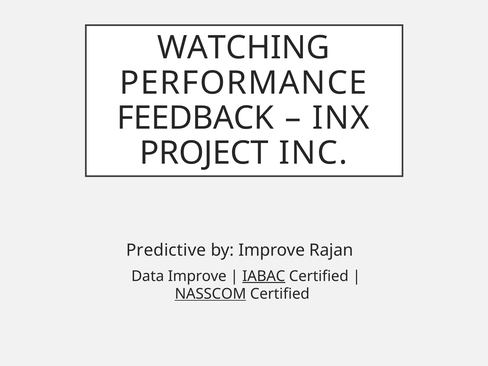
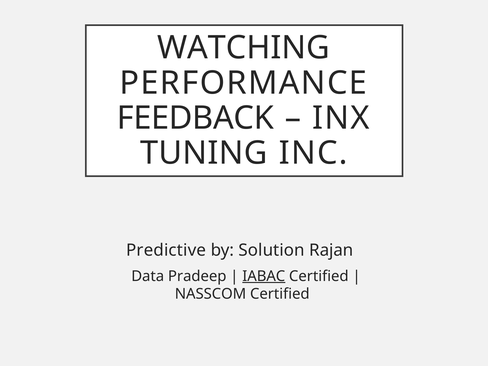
PROJECT: PROJECT -> TUNING (204, 153)
by Improve: Improve -> Solution (272, 250)
Data Improve: Improve -> Pradeep (197, 276)
NASSCOM underline: present -> none (210, 294)
